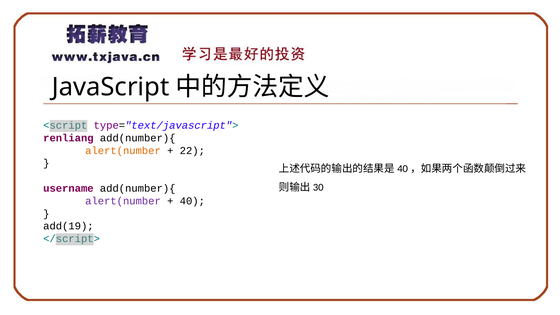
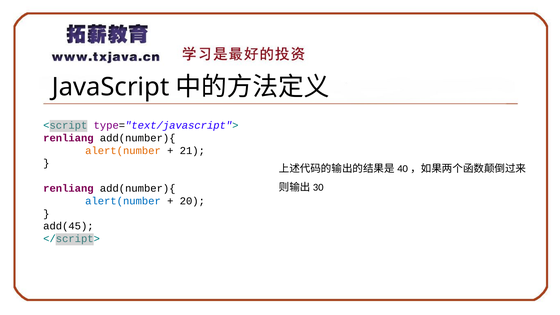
22: 22 -> 21 (192, 151)
username: username -> renliang (68, 188)
alert(number colour: purple -> blue (123, 201)
40: 40 -> 20 (192, 201)
add(19: add(19 -> add(45 (68, 226)
